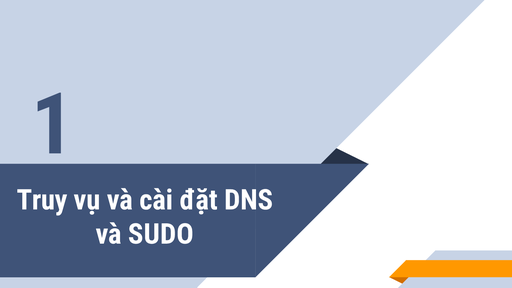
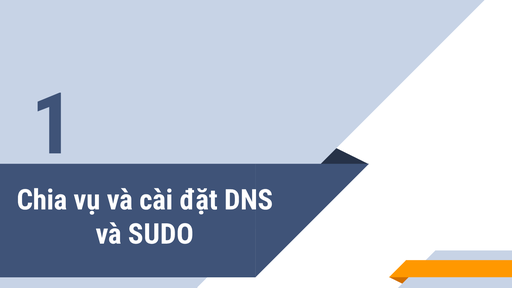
Truy: Truy -> Chia (42, 200)
